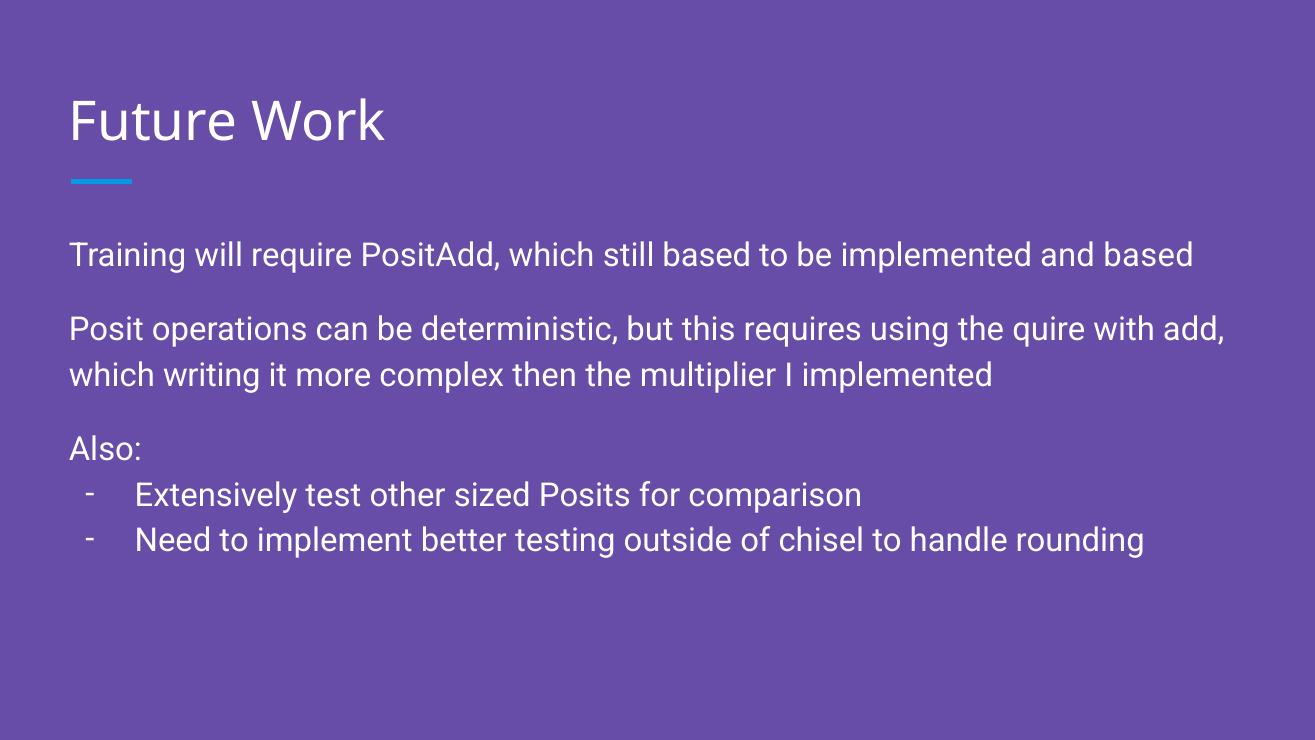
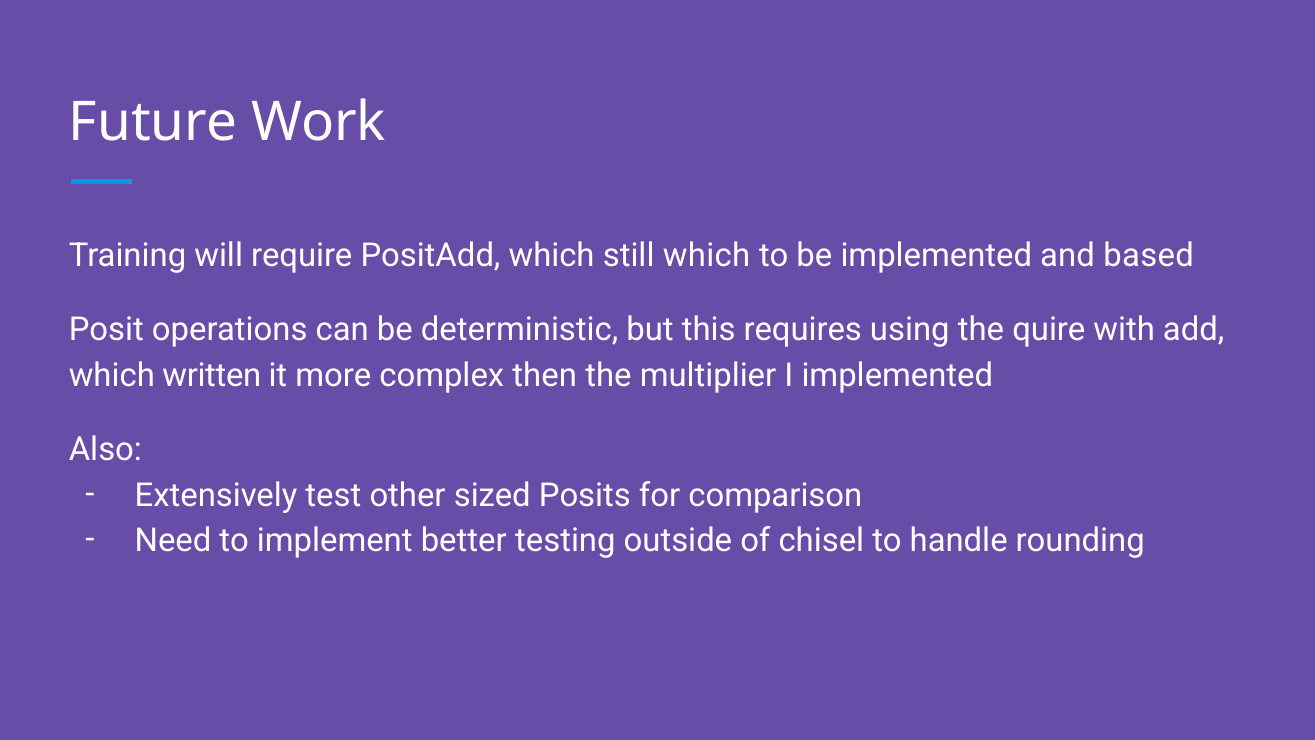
still based: based -> which (707, 255)
writing: writing -> written (212, 375)
